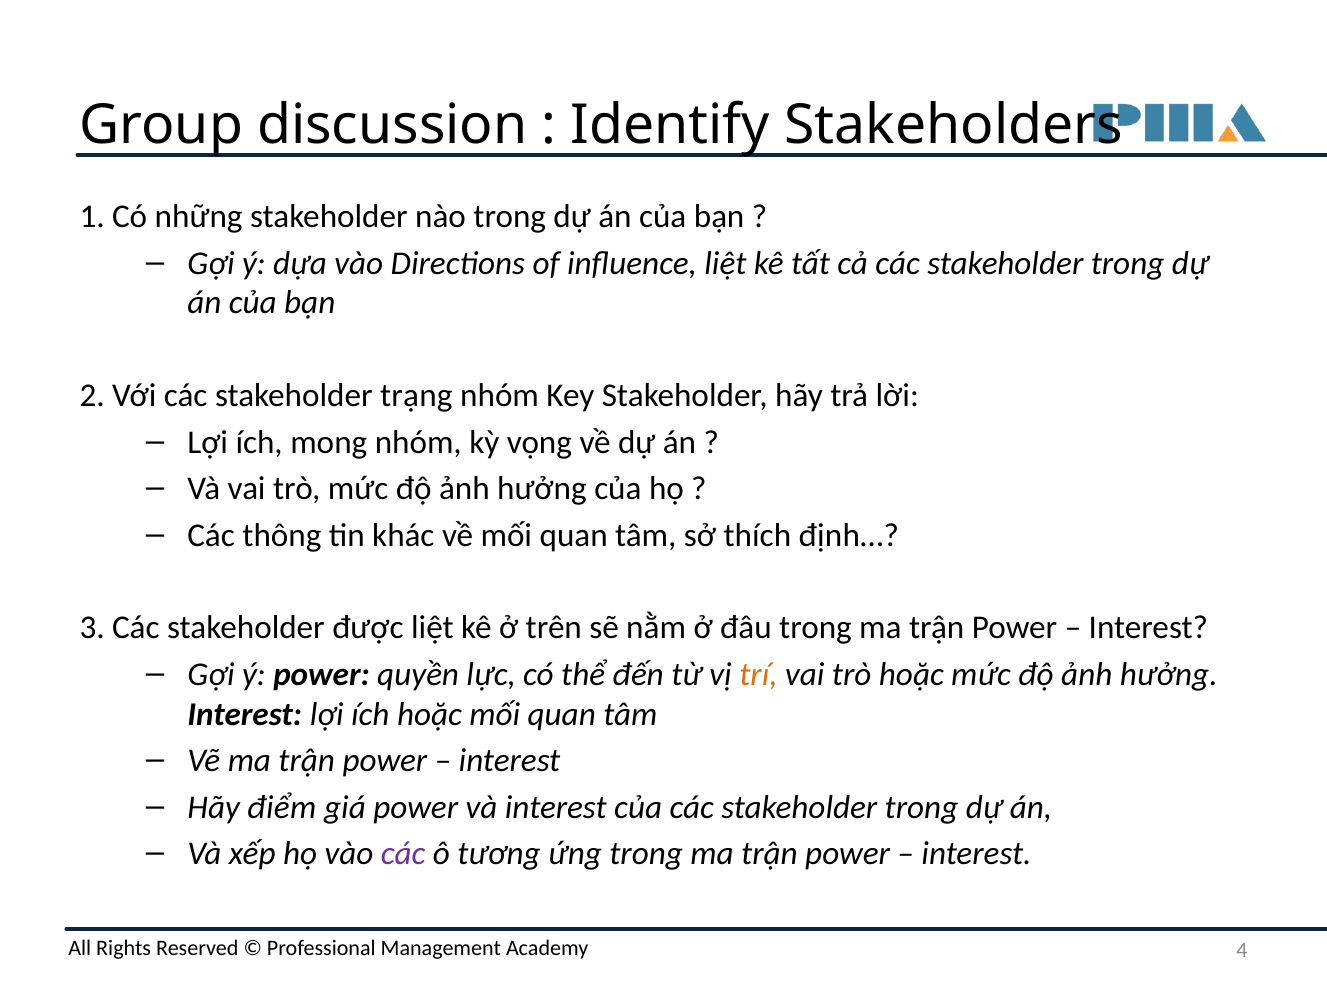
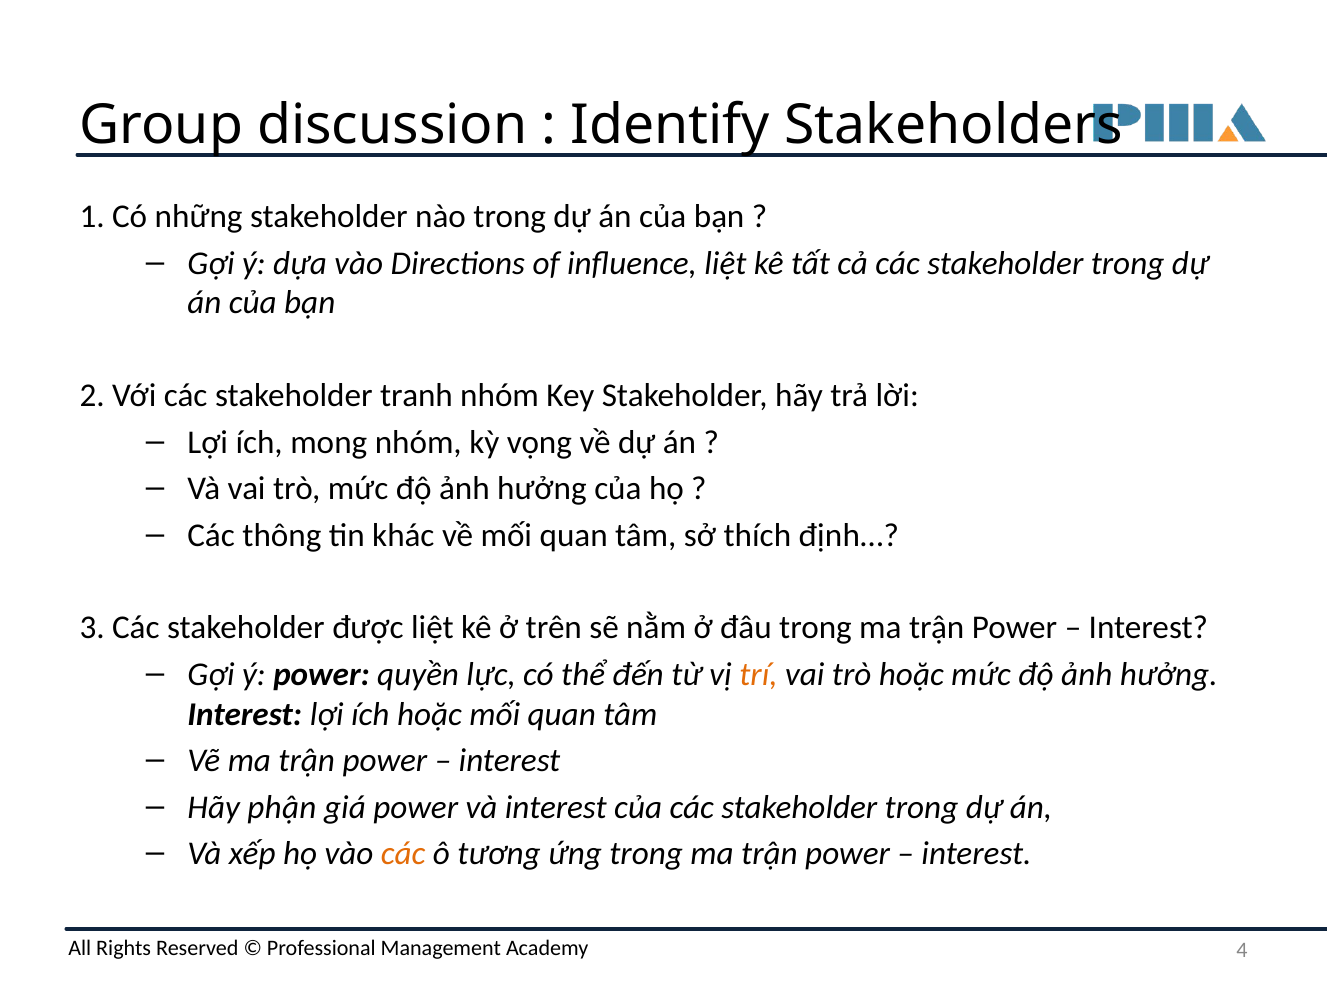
trạng: trạng -> tranh (416, 396)
điểm: điểm -> phận (282, 807)
các colour: purple -> orange (403, 854)
